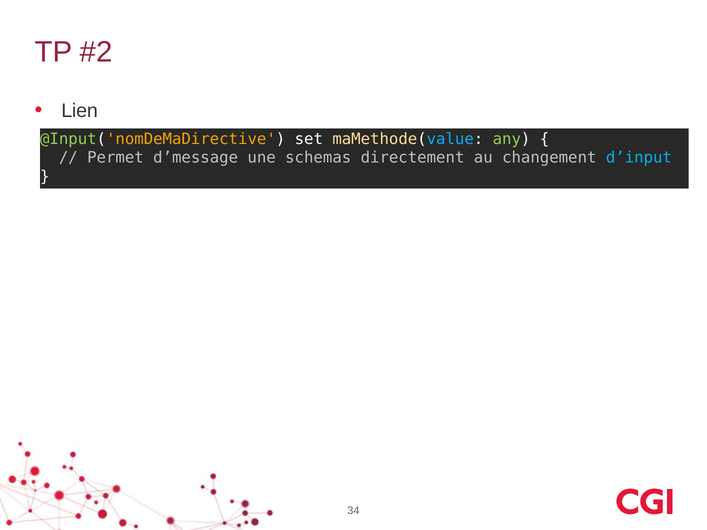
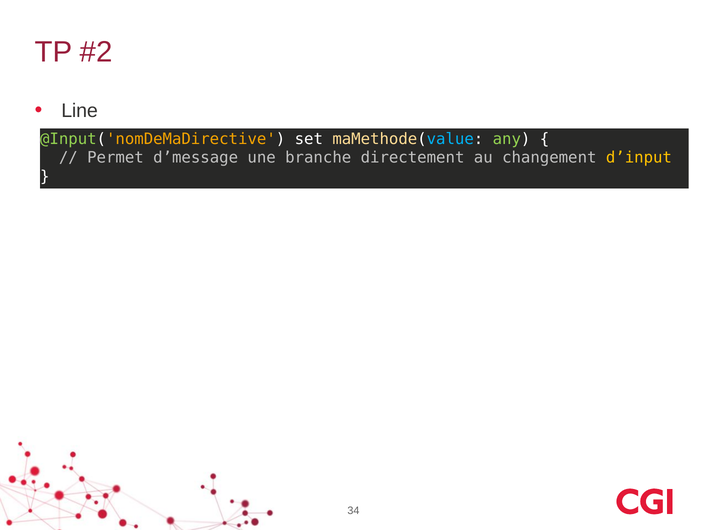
Lien: Lien -> Line (80, 111)
schemas: schemas -> branche (318, 158)
d’input colour: light blue -> yellow (639, 158)
